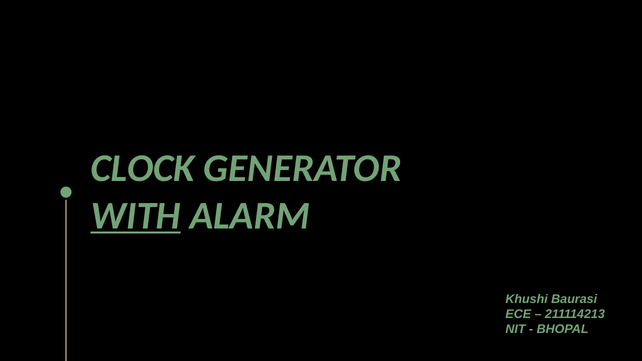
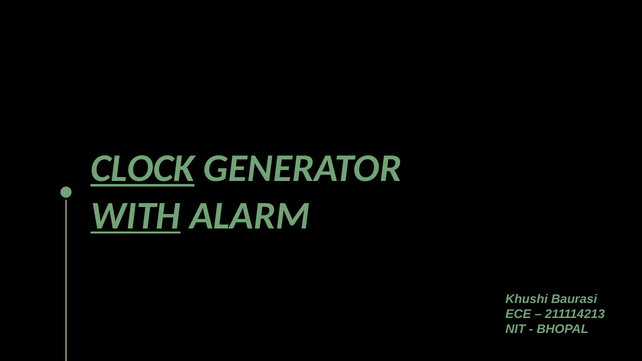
CLOCK underline: none -> present (143, 169)
